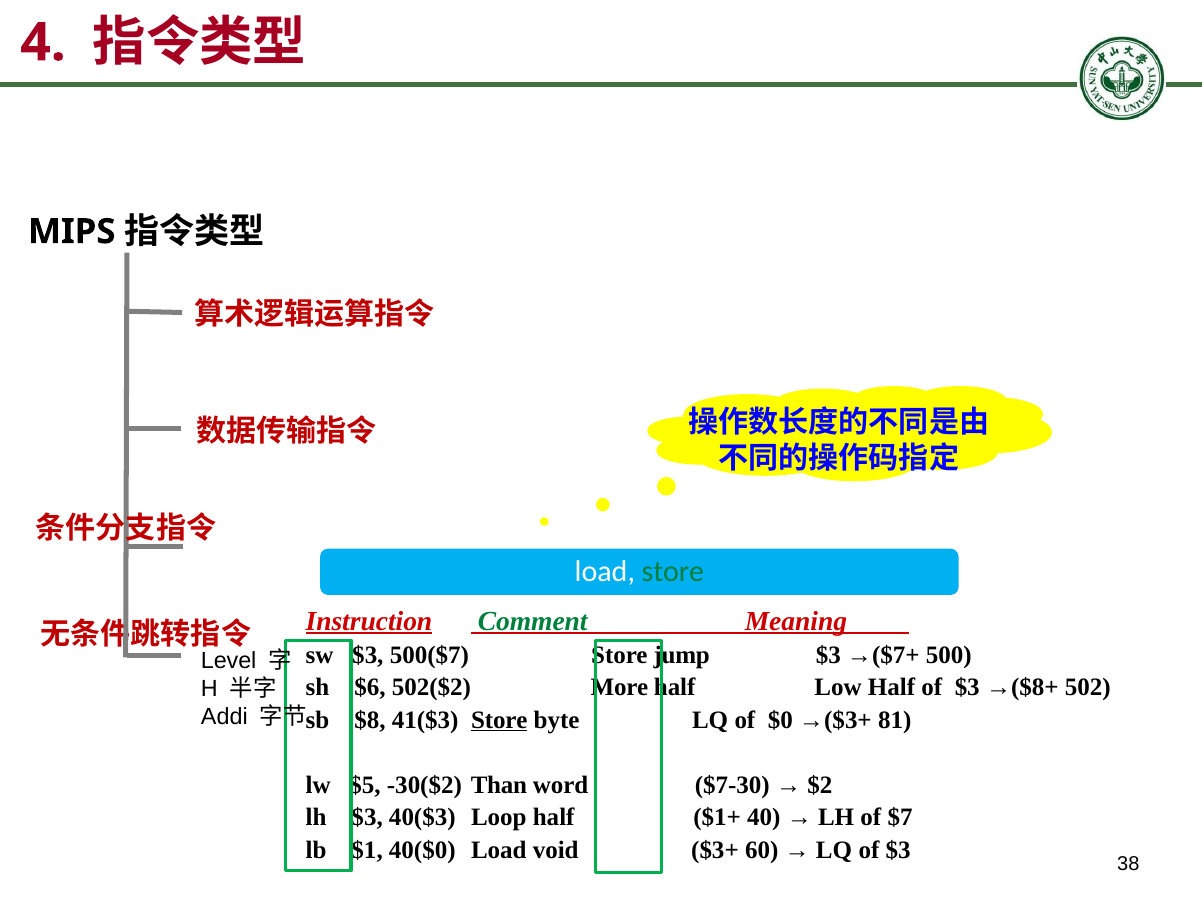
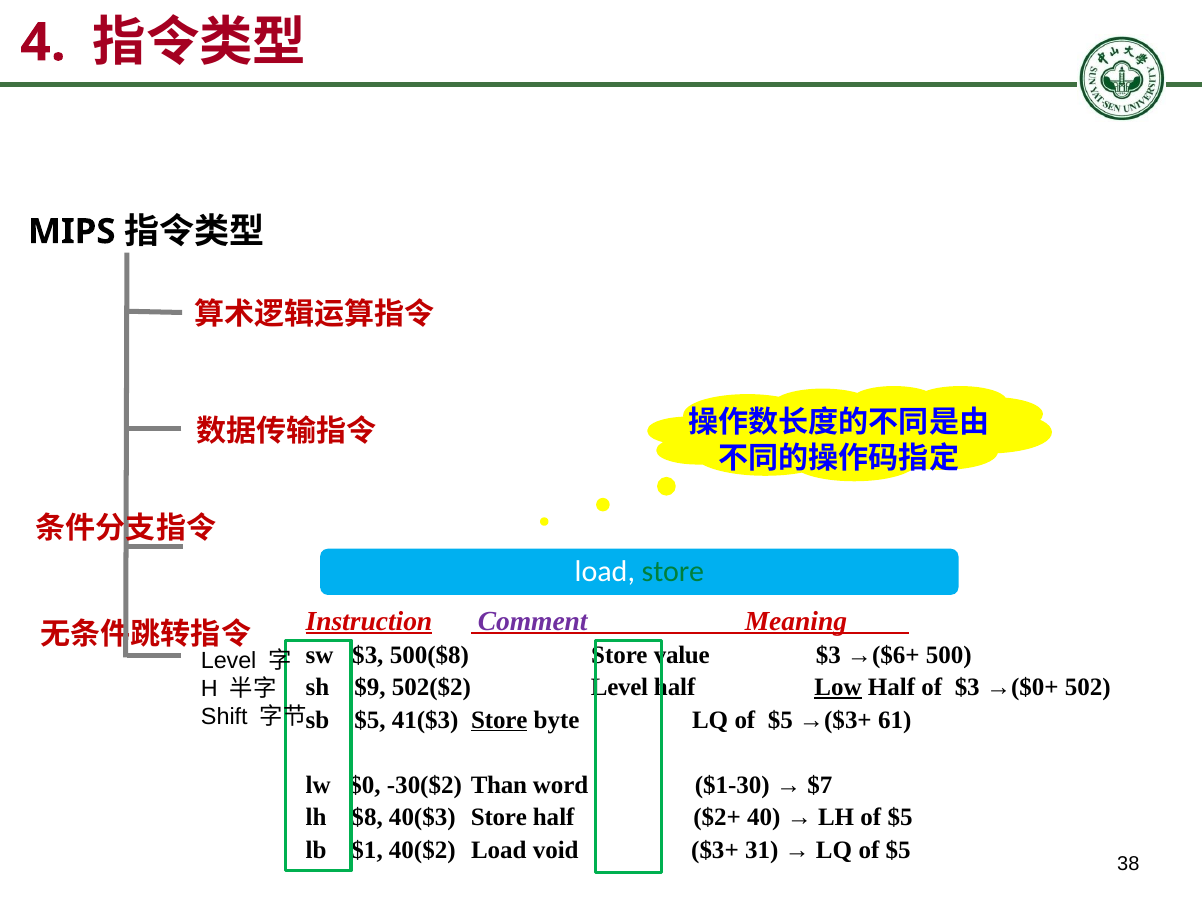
Comment colour: green -> purple (533, 621)
500($7: 500($7 -> 500($8 (429, 655)
jump: jump -> value (682, 655)
→($7+: →($7+ -> →($6+ (883, 655)
$6: $6 -> $9 (370, 688)
502($2 More: More -> Level (619, 688)
Low underline: none -> present (838, 688)
→($8+: →($8+ -> →($0+ (1022, 688)
Addi: Addi -> Shift (224, 717)
sb $8: $8 -> $5 (370, 720)
byte LQ of $0: $0 -> $5 (780, 720)
81: 81 -> 61 (895, 720)
$5: $5 -> $0 (365, 785)
$7-30: $7-30 -> $1-30 (732, 785)
$2: $2 -> $7 (820, 785)
lh $3: $3 -> $8 (367, 818)
40($3 Loop: Loop -> Store (499, 818)
$1+: $1+ -> $2+ (717, 818)
LH of $7: $7 -> $5 (900, 818)
40($0: 40($0 -> 40($2 (422, 851)
60: 60 -> 31 (762, 851)
$3: $3 -> $5 (898, 851)
